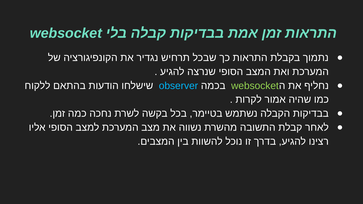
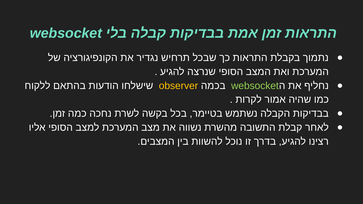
observer colour: light blue -> yellow (178, 86)
